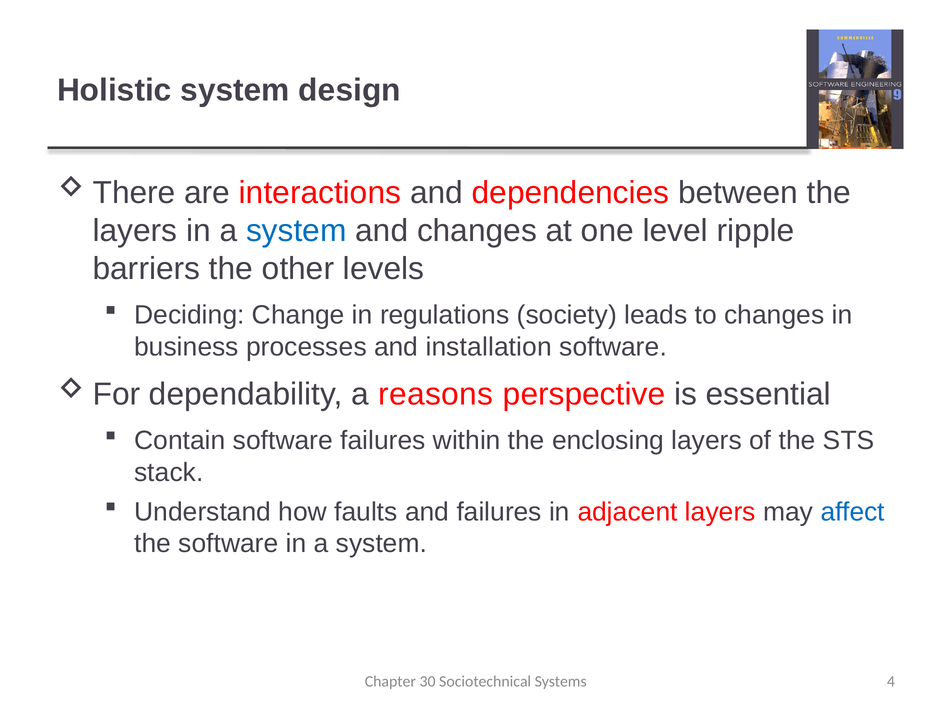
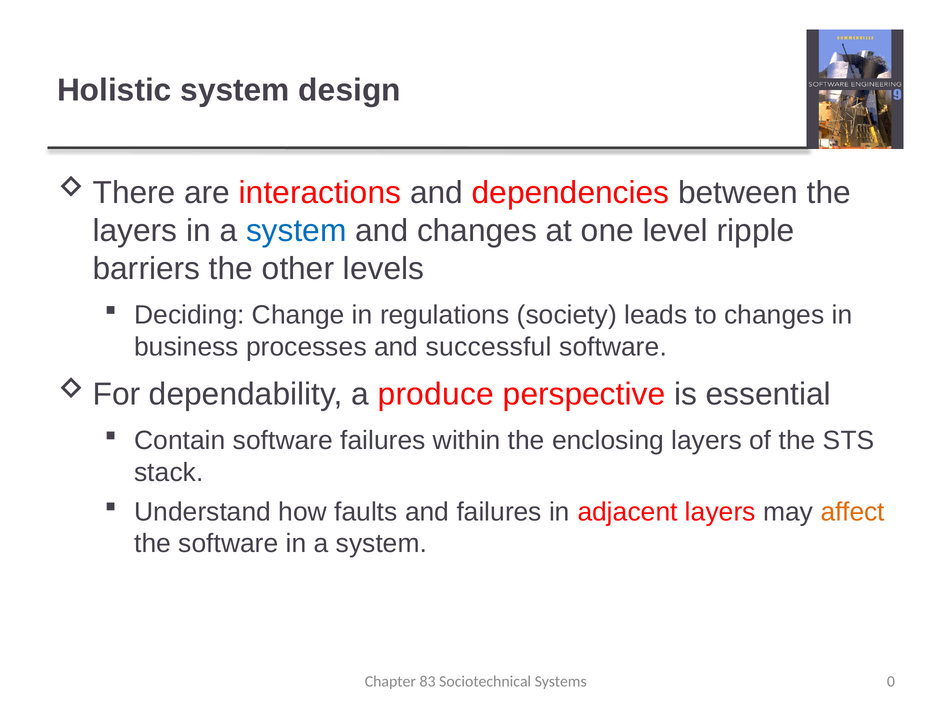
installation: installation -> successful (489, 347)
reasons: reasons -> produce (436, 394)
affect colour: blue -> orange (853, 512)
30: 30 -> 83 (428, 682)
4: 4 -> 0 (891, 682)
